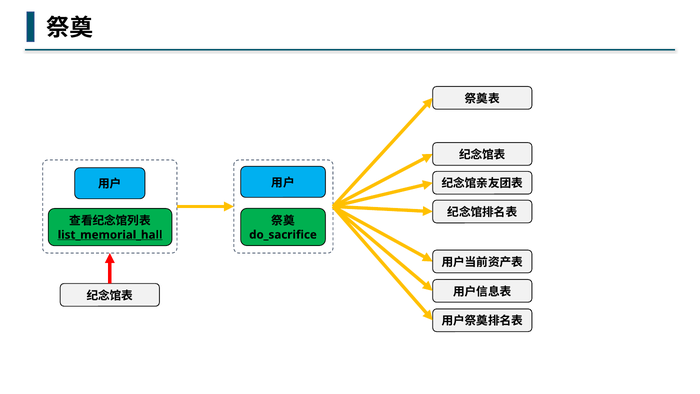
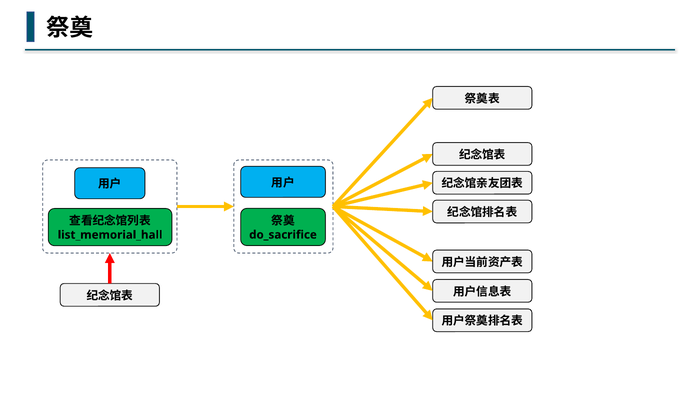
list_memorial_hall underline: present -> none (110, 235)
